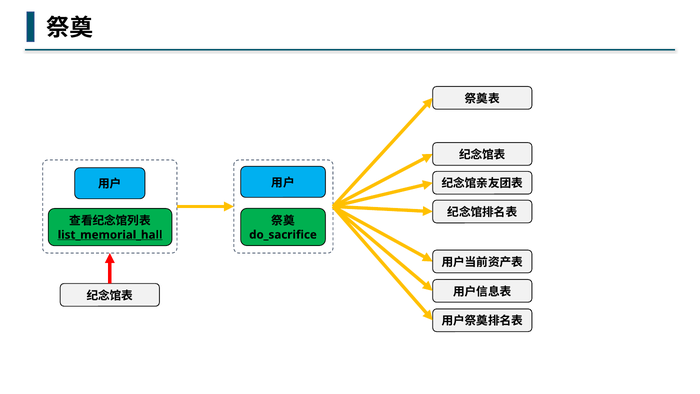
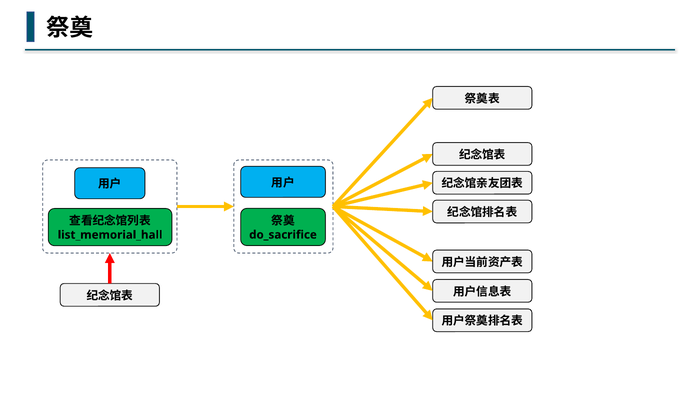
list_memorial_hall underline: present -> none (110, 235)
